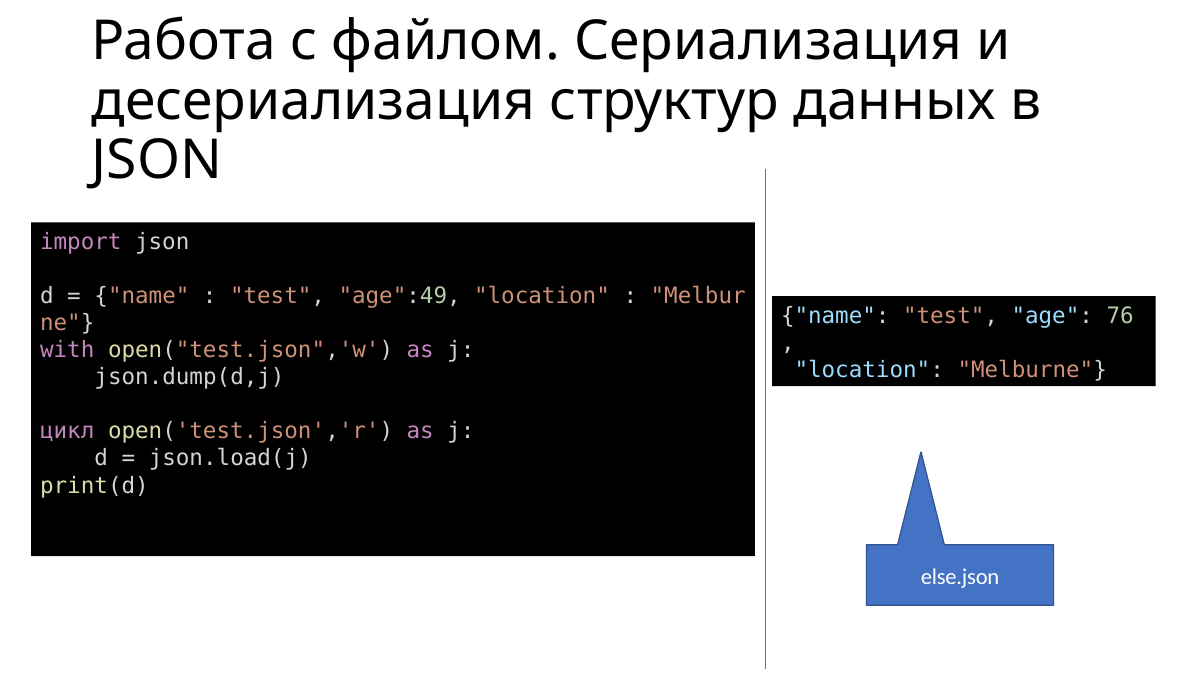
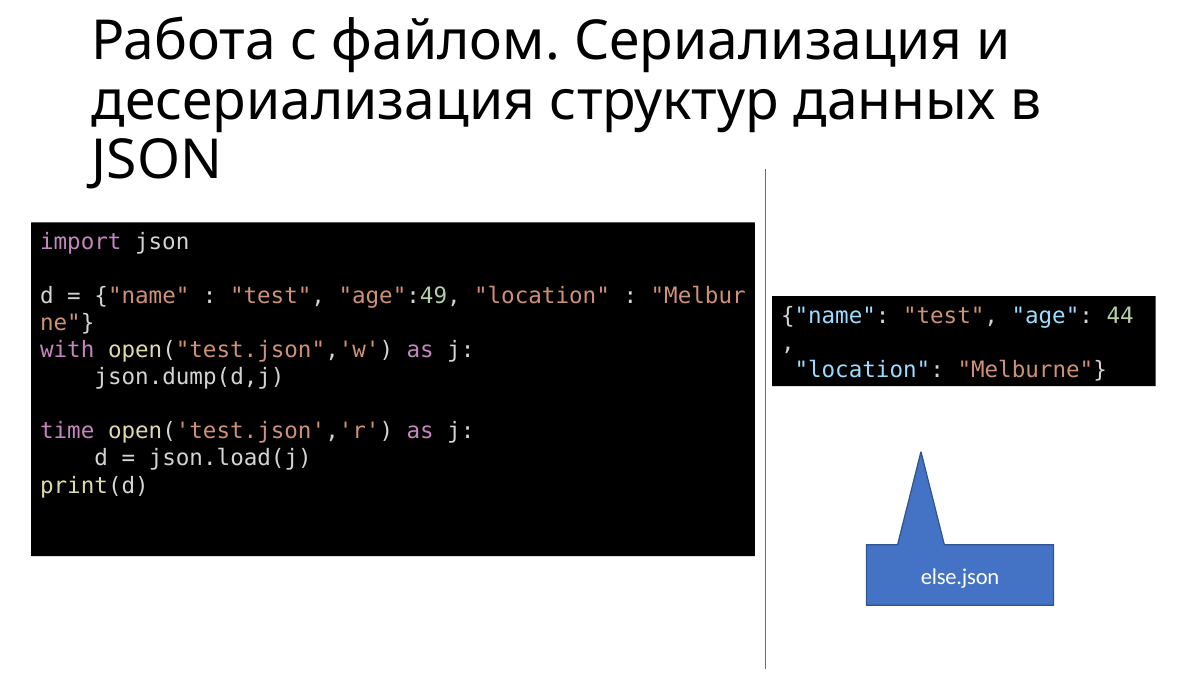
76: 76 -> 44 (1120, 316)
цикл: цикл -> time (67, 432)
